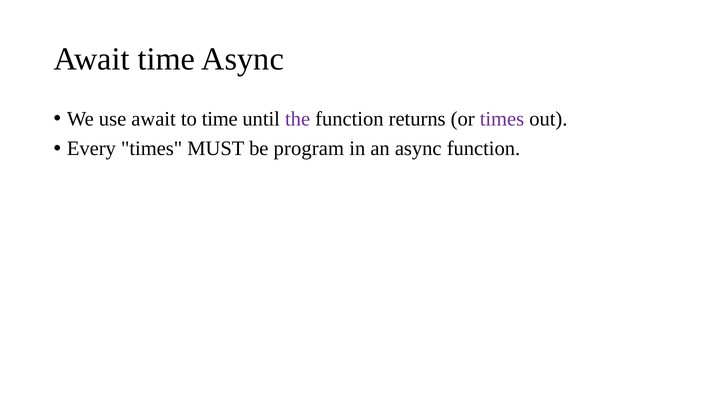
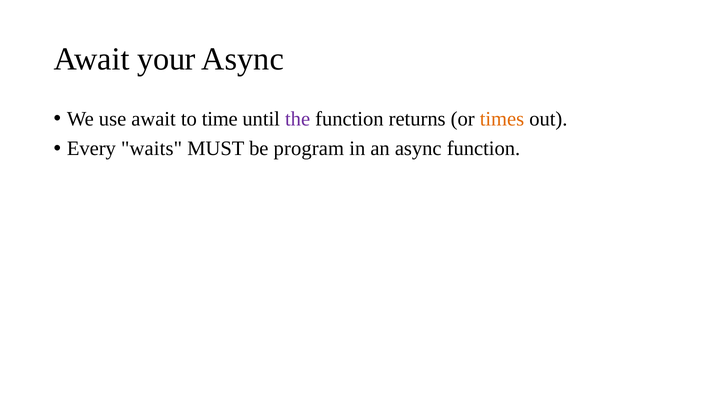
Await time: time -> your (167, 59)
times colour: purple -> orange (502, 119)
Every times: times -> waits (152, 149)
